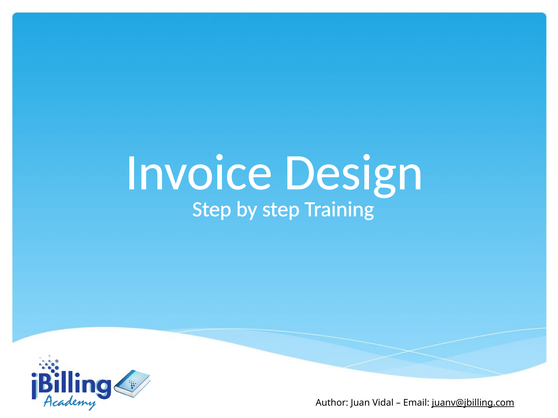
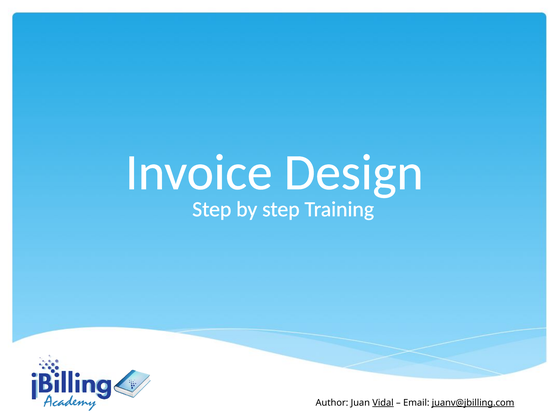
Vidal underline: none -> present (383, 403)
